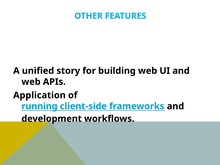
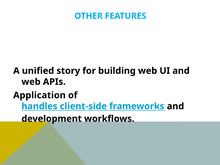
running: running -> handles (39, 106)
